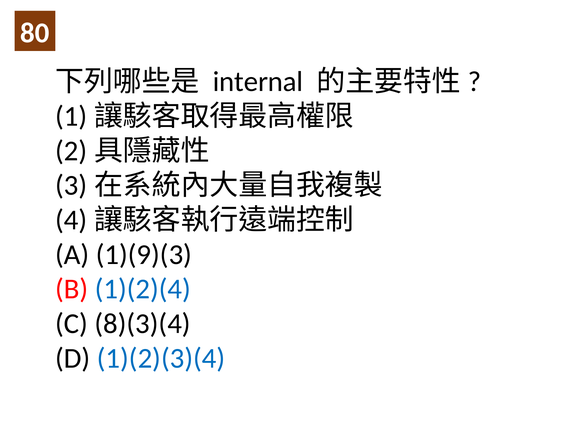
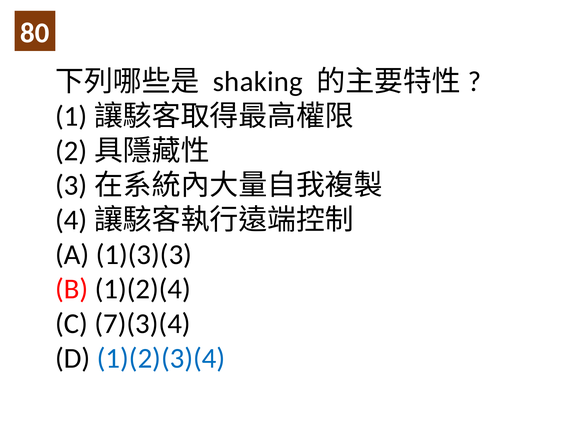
internal: internal -> shaking (258, 82)
1)(9)(3: 1)(9)(3 -> 1)(3)(3 (144, 255)
1)(2)(4 colour: blue -> black (143, 290)
8)(3)(4: 8)(3)(4 -> 7)(3)(4 (143, 324)
